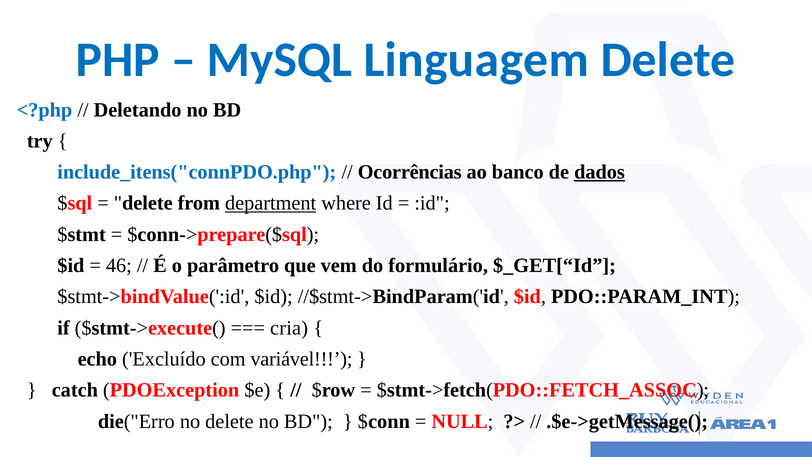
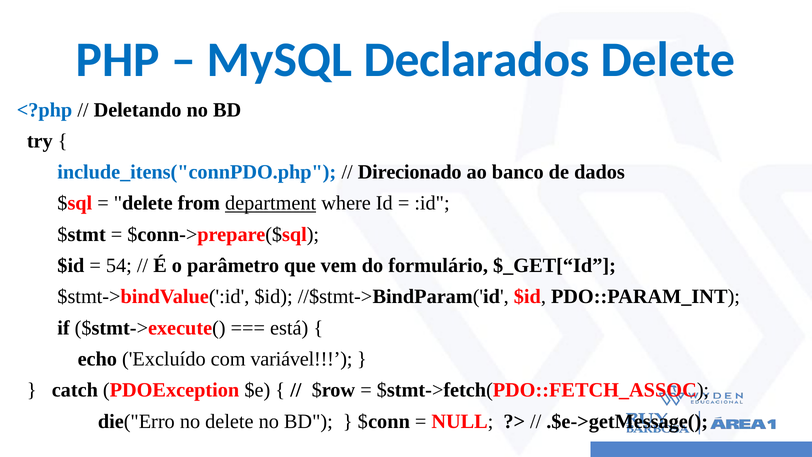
Linguagem: Linguagem -> Declarados (477, 60)
Ocorrências: Ocorrências -> Direcionado (410, 172)
dados underline: present -> none (599, 172)
46: 46 -> 54 (119, 265)
cria: cria -> está (289, 328)
